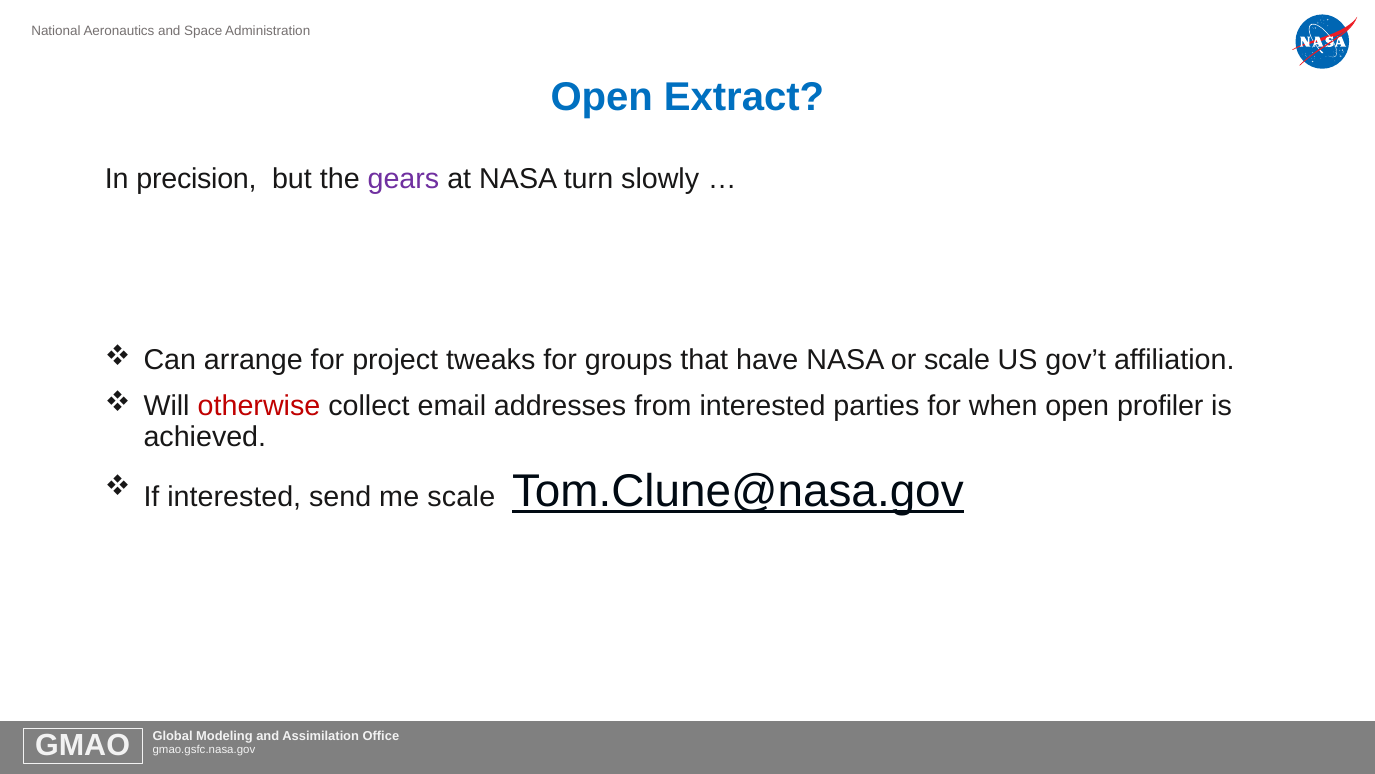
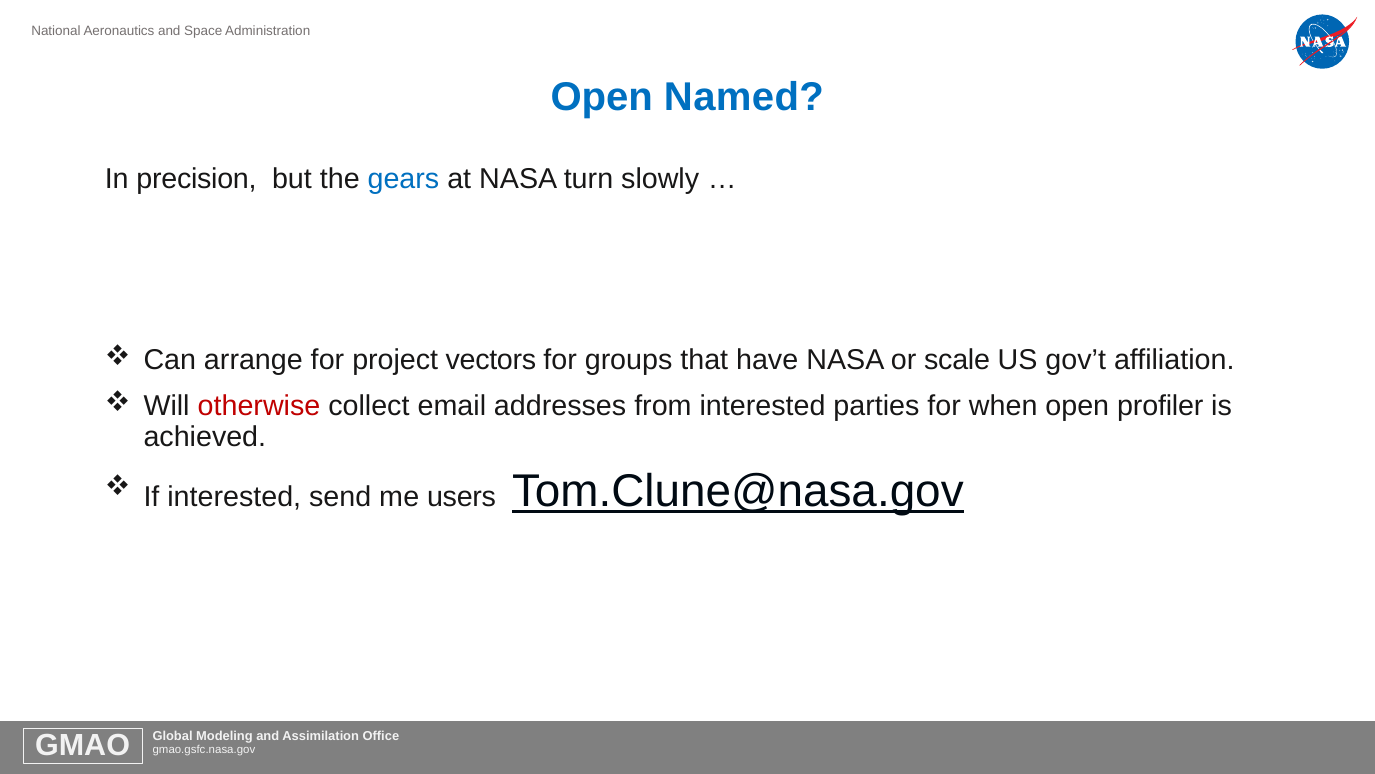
Extract: Extract -> Named (744, 97)
gears colour: purple -> blue (403, 179)
tweaks: tweaks -> vectors (491, 360)
me scale: scale -> users (462, 496)
